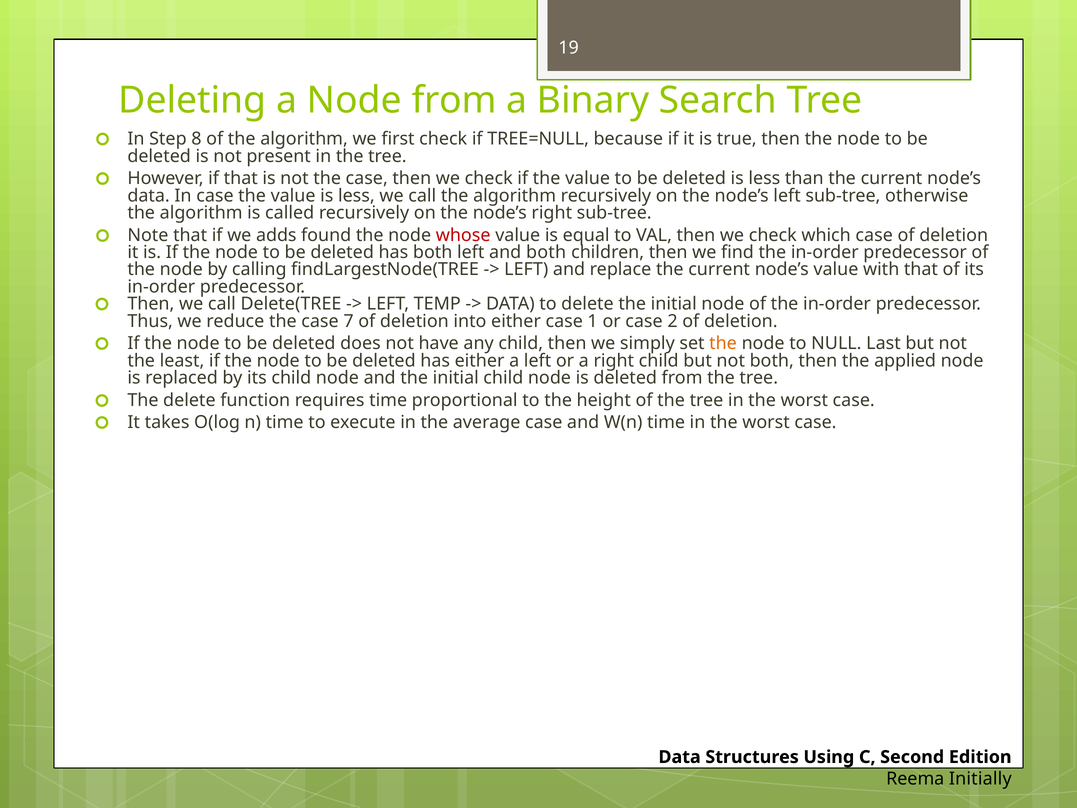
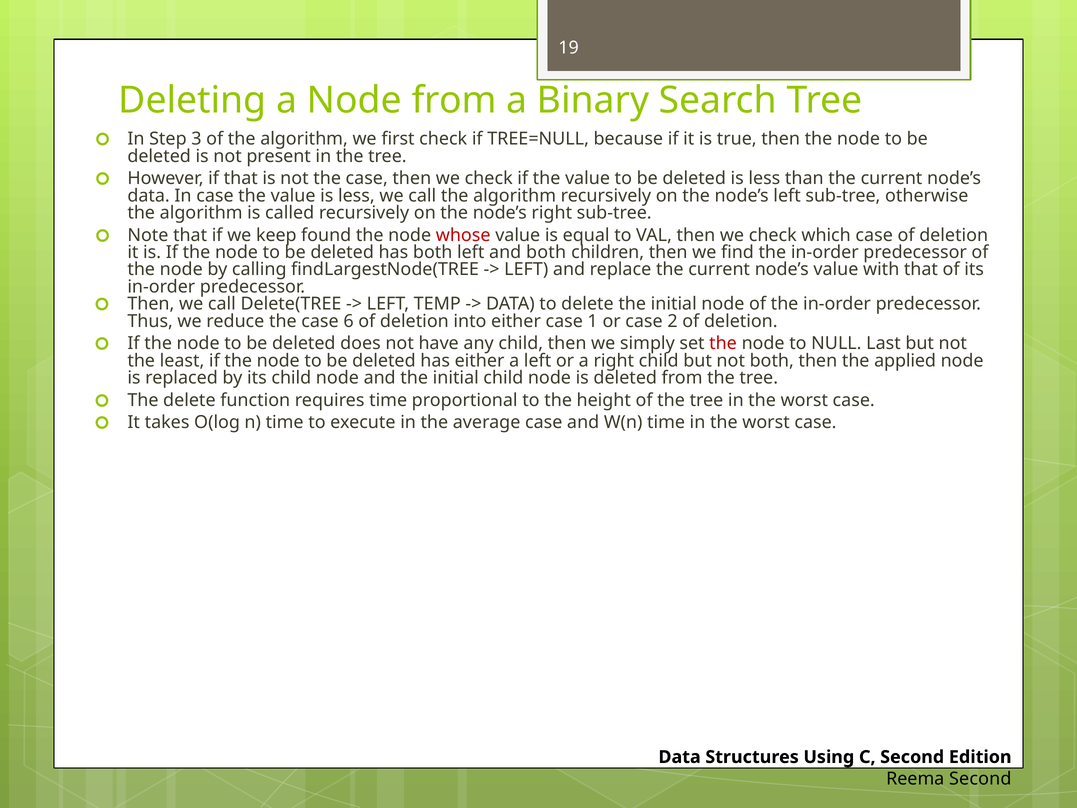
8: 8 -> 3 (196, 139)
adds: adds -> keep (276, 235)
7: 7 -> 6 (349, 321)
the colour: orange -> red (723, 343)
Reema Initially: Initially -> Second (980, 778)
